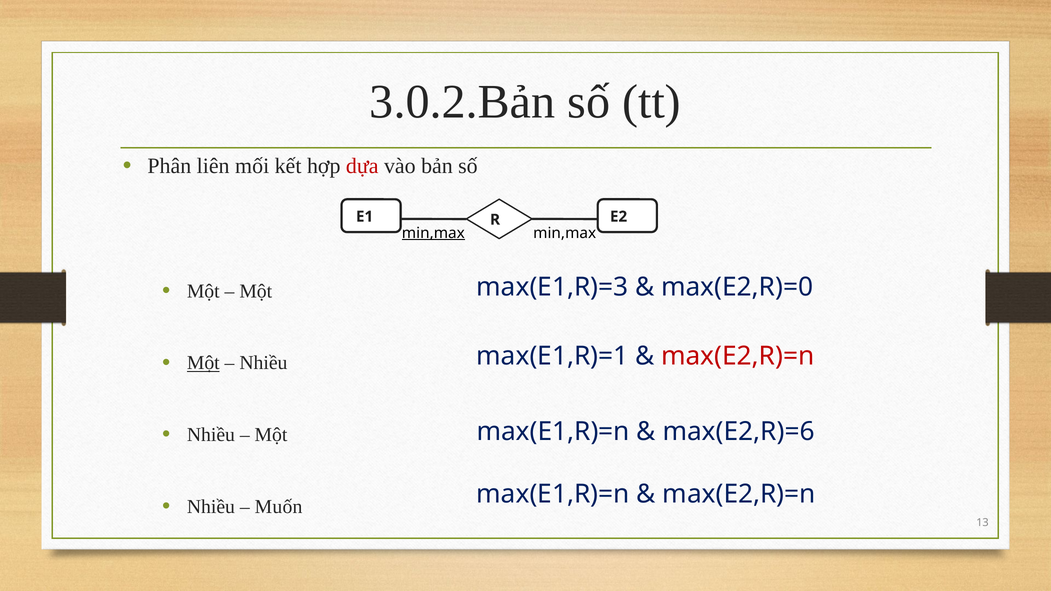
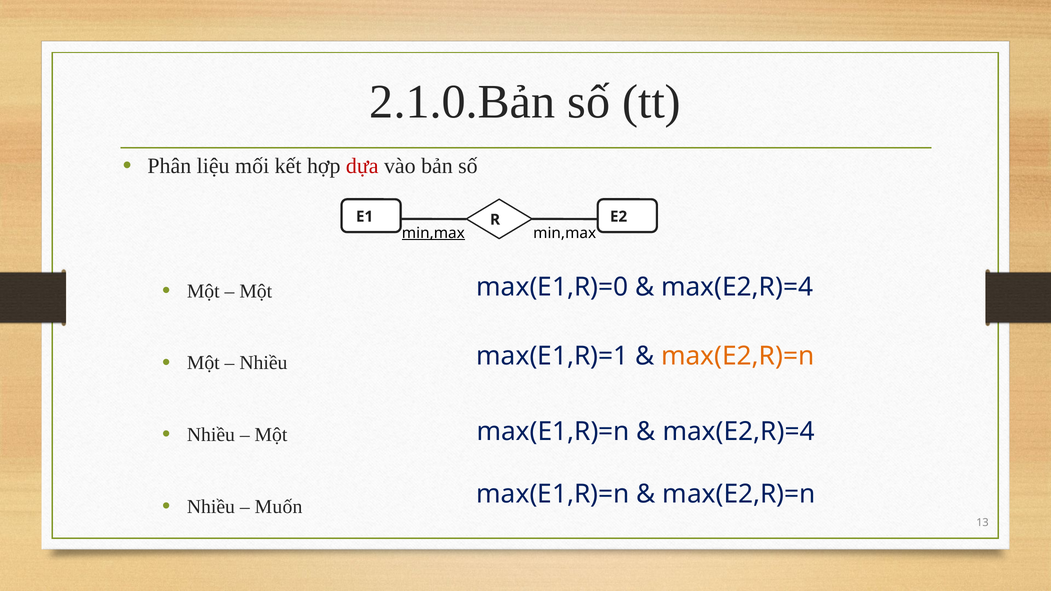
3.0.2.Bản: 3.0.2.Bản -> 2.1.0.Bản (462, 102)
liên: liên -> liệu (213, 166)
max(E1,R)=3: max(E1,R)=3 -> max(E1,R)=0 (552, 287)
max(E2,R)=0: max(E2,R)=0 -> max(E2,R)=4 (737, 287)
max(E2,R)=n colour: red -> orange (738, 356)
Một underline: present -> none (203, 363)
max(E2,R)=6: max(E2,R)=6 -> max(E2,R)=4 (739, 432)
